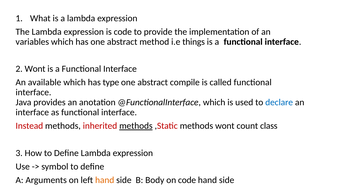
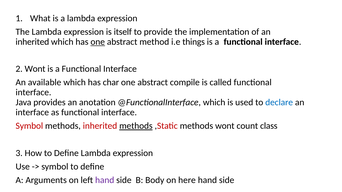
is code: code -> itself (123, 32)
variables: variables -> inherited (32, 42)
one underline: none -> present (98, 42)
type: type -> char (111, 83)
Instead: Instead -> Symbol (29, 126)
hand colour: orange -> purple (105, 180)
on code: code -> here (187, 180)
